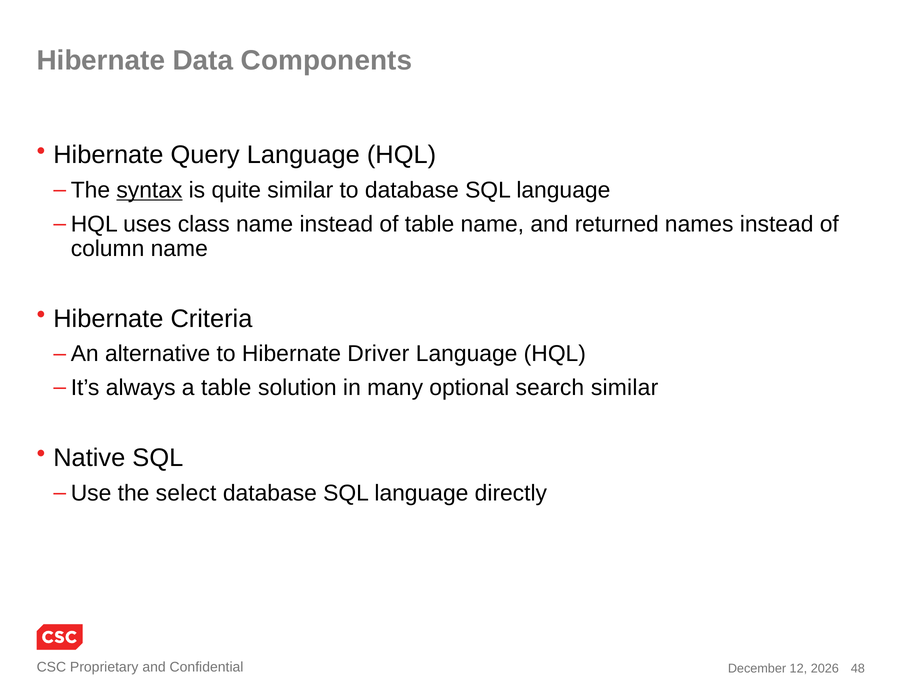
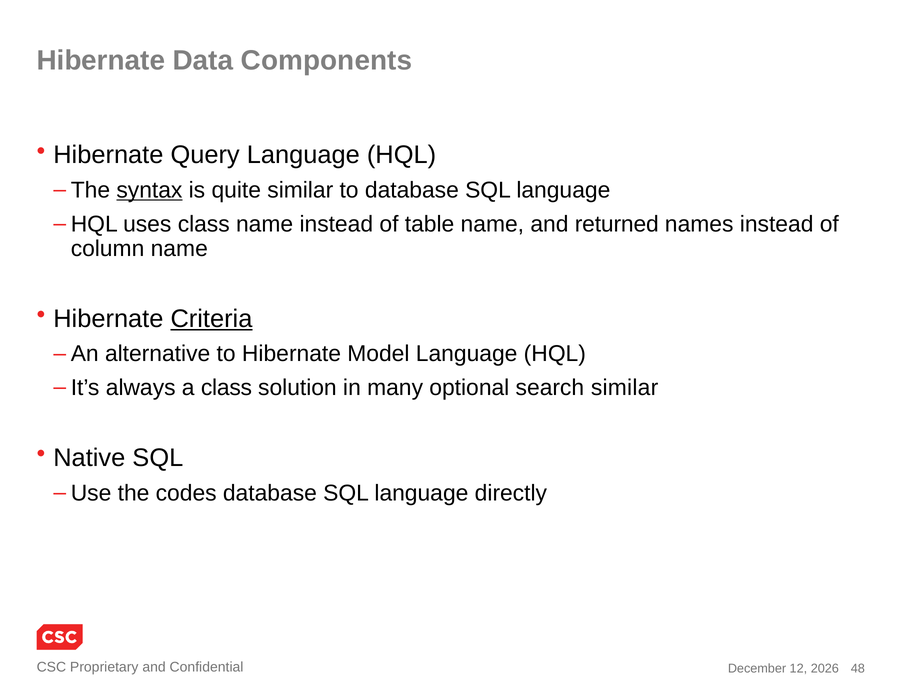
Criteria underline: none -> present (211, 318)
Driver: Driver -> Model (378, 354)
a table: table -> class (226, 387)
select: select -> codes (186, 493)
